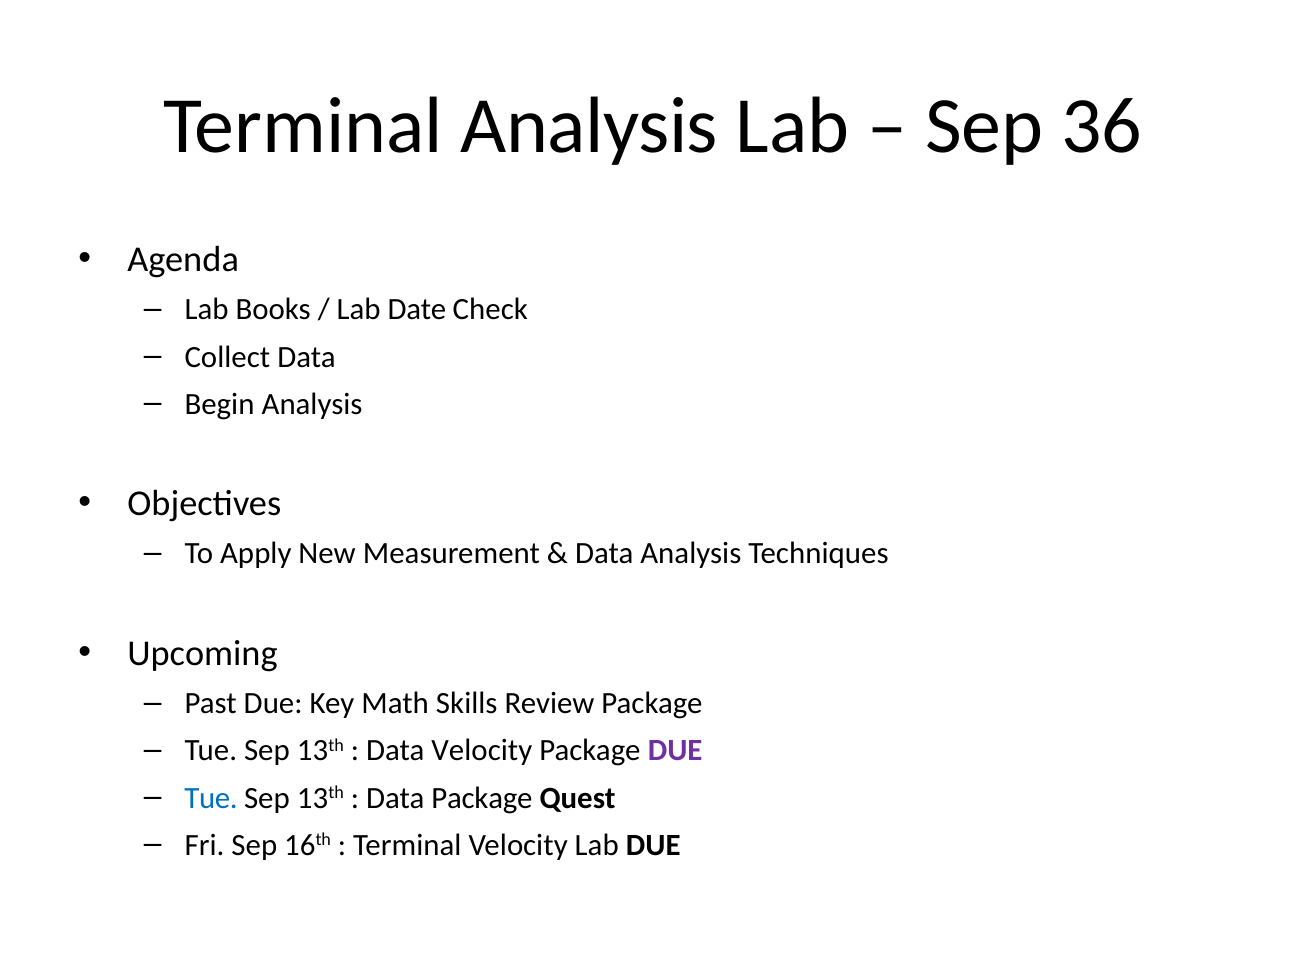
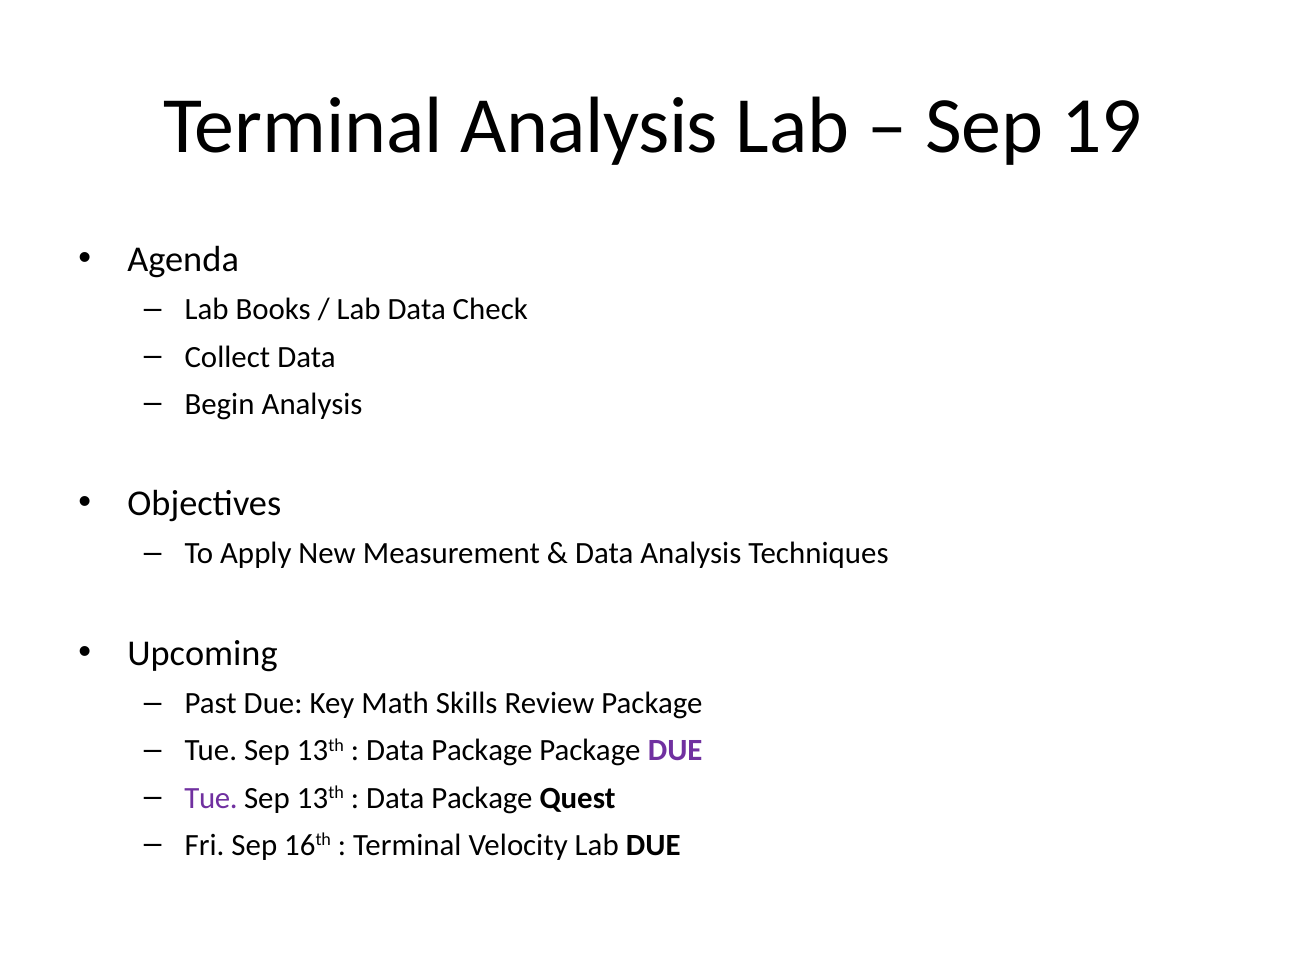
36: 36 -> 19 (1102, 127)
Lab Date: Date -> Data (417, 310)
Velocity: Velocity -> Package (482, 751)
Tue colour: blue -> purple (211, 798)
